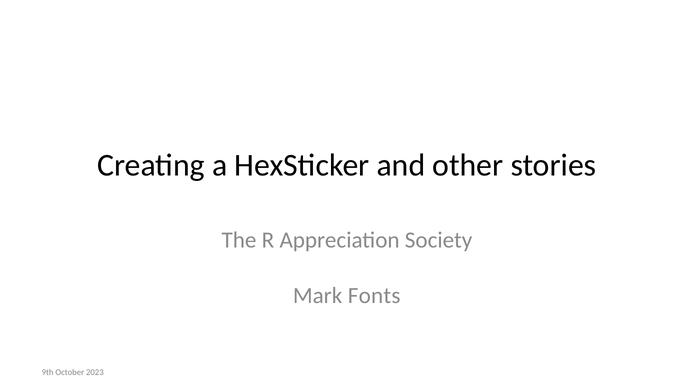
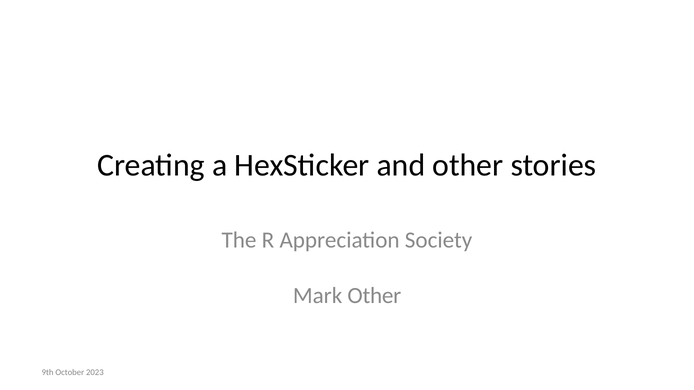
Mark Fonts: Fonts -> Other (374, 296)
